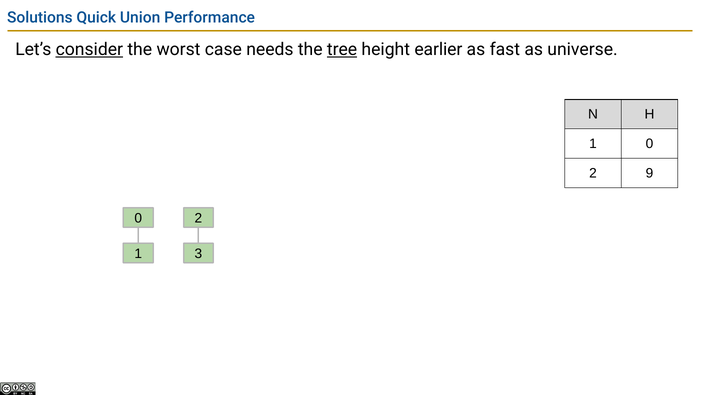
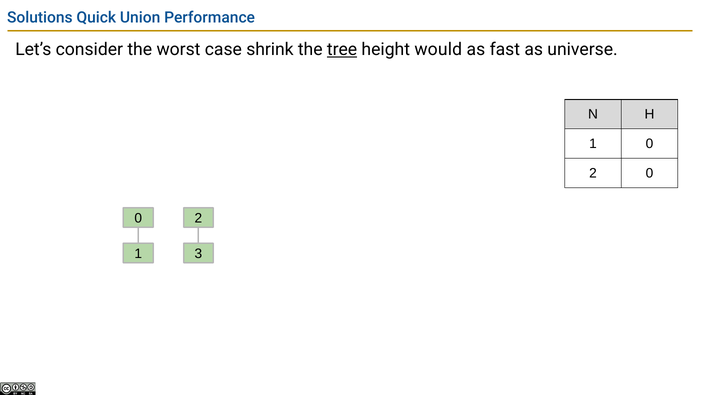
consider underline: present -> none (89, 50)
needs: needs -> shrink (270, 50)
earlier: earlier -> would (438, 50)
2 9: 9 -> 0 (649, 173)
